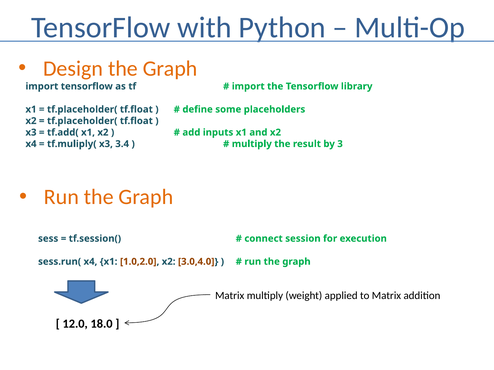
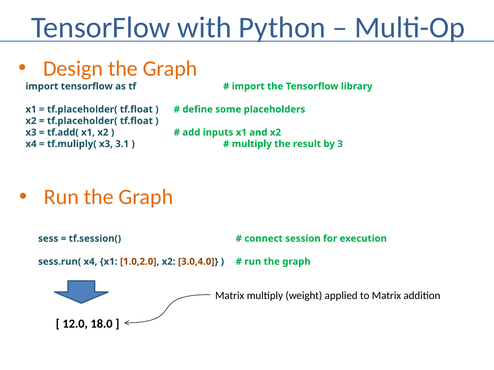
3.4: 3.4 -> 3.1 (122, 144)
